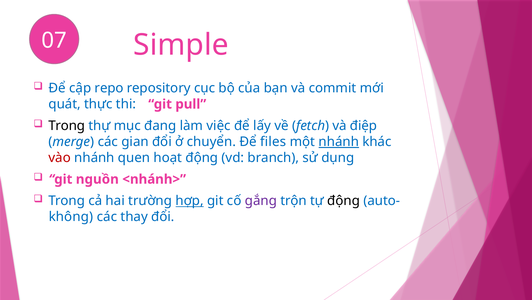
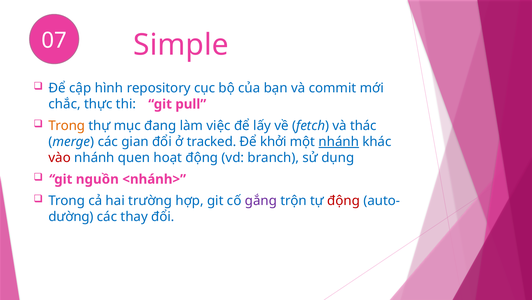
repo: repo -> hình (109, 88)
quát: quát -> chắc (65, 104)
Trong colour: black -> orange (67, 125)
điệp: điệp -> thác (363, 125)
chuyển: chuyển -> tracked (212, 141)
files: files -> khởi (273, 141)
hợp underline: present -> none (190, 200)
động colour: black -> red (344, 200)
không: không -> dường (71, 216)
